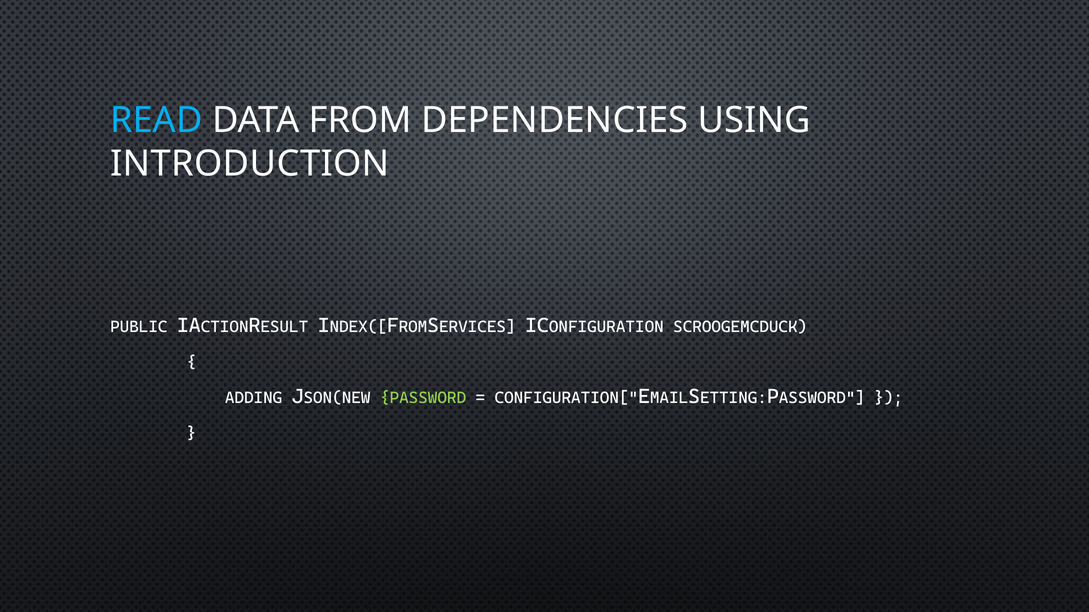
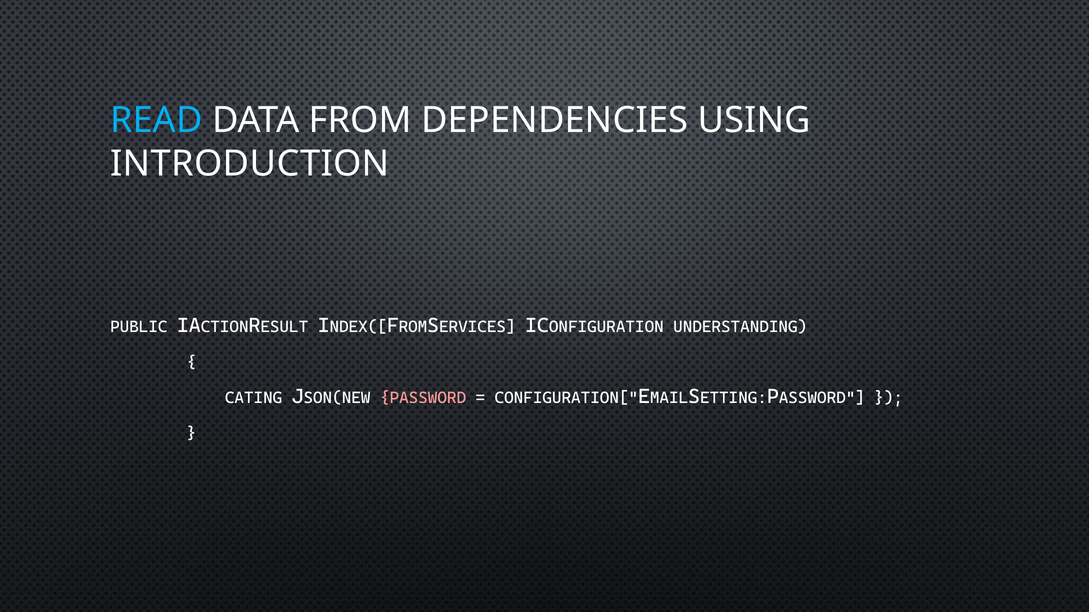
SCROOGEMCDUCK: SCROOGEMCDUCK -> UNDERSTANDING (740, 327)
ADDING: ADDING -> CATING (254, 398)
PASSWORD colour: light green -> pink (423, 398)
